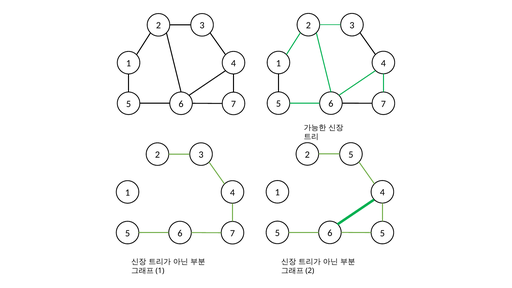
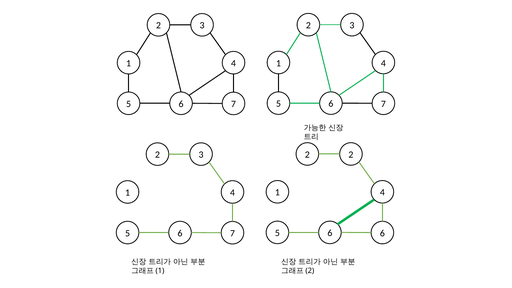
2 5: 5 -> 2 (351, 155)
5 5: 5 -> 6 (382, 233)
